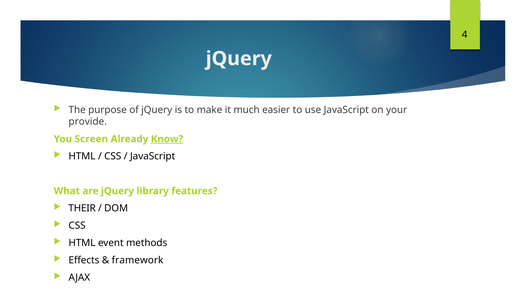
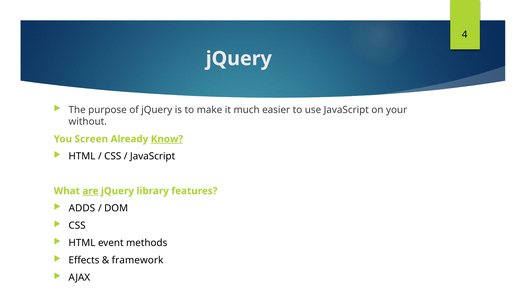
provide: provide -> without (88, 122)
are underline: none -> present (90, 191)
THEIR: THEIR -> ADDS (82, 208)
